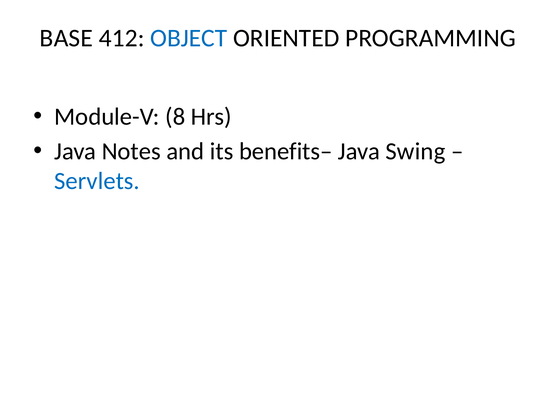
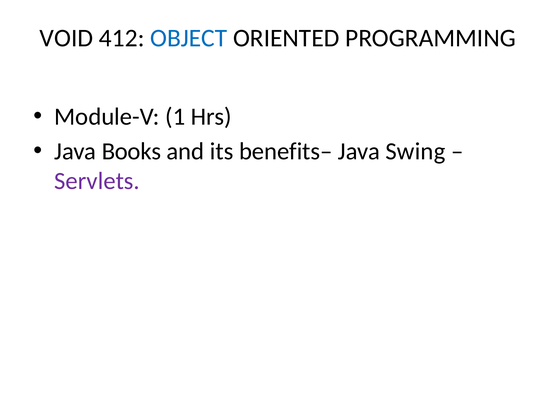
BASE: BASE -> VOID (66, 38)
8: 8 -> 1 (175, 117)
Notes: Notes -> Books (131, 151)
Servlets colour: blue -> purple (97, 181)
